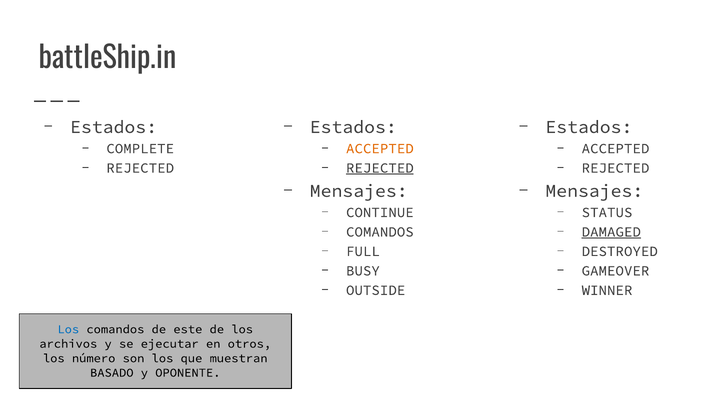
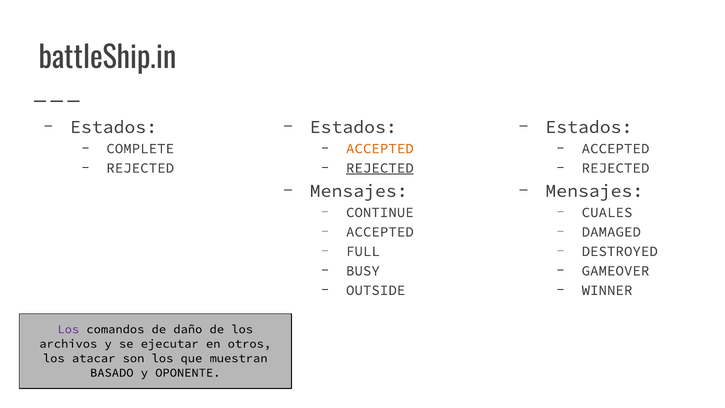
STATUS: STATUS -> CUALES (607, 212)
COMANDOS: COMANDOS -> ACCEPTED (380, 232)
DAMAGED underline: present -> none (611, 232)
Los colour: blue -> purple (68, 329)
este: este -> daño (188, 329)
número: número -> atacar (94, 358)
